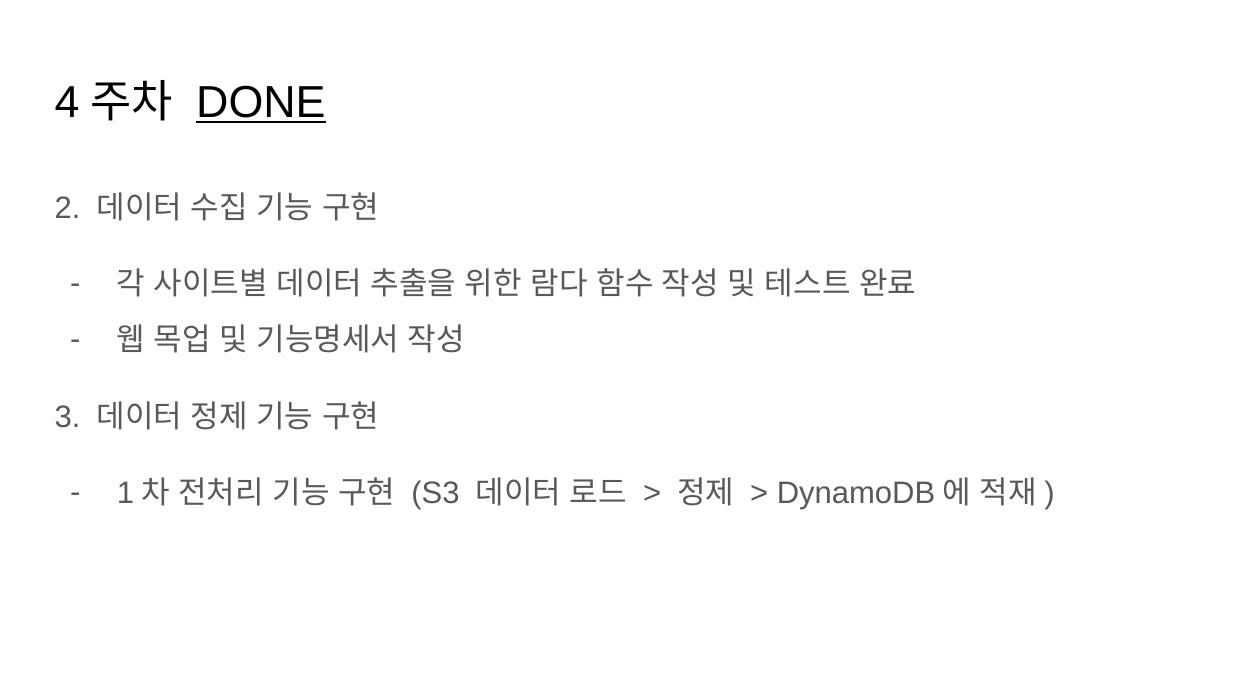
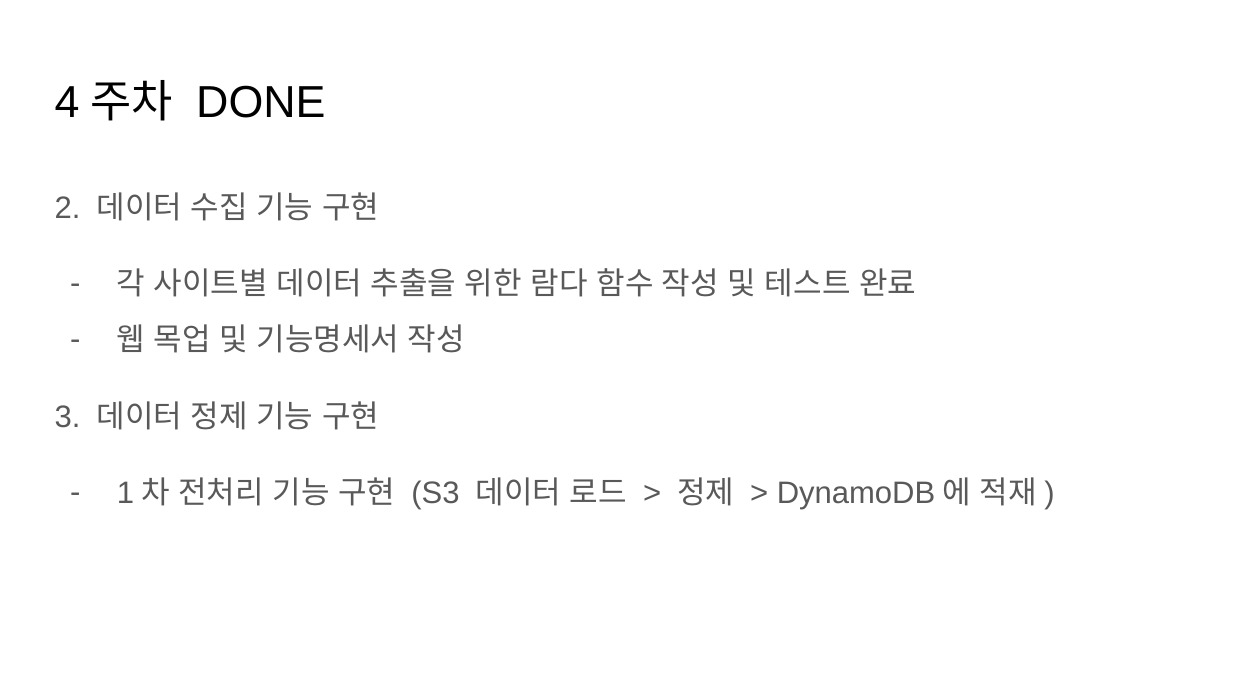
DONE underline: present -> none (261, 103)
